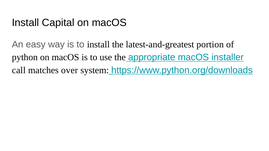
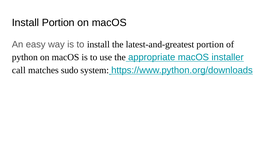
Install Capital: Capital -> Portion (58, 23)
over: over -> sudo (70, 70)
